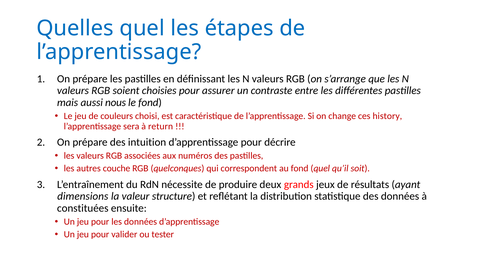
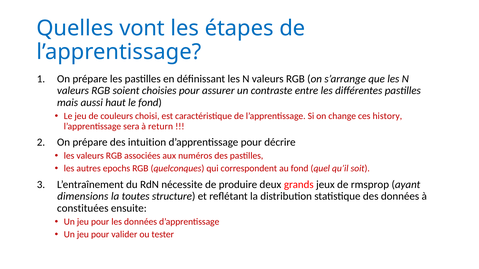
Quelles quel: quel -> vont (142, 28)
nous: nous -> haut (116, 103)
couche: couche -> epochs (117, 169)
résultats: résultats -> rmsprop (370, 185)
valeur: valeur -> toutes (136, 197)
